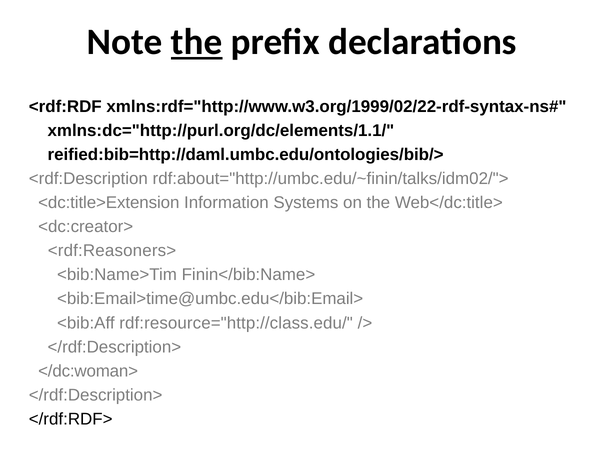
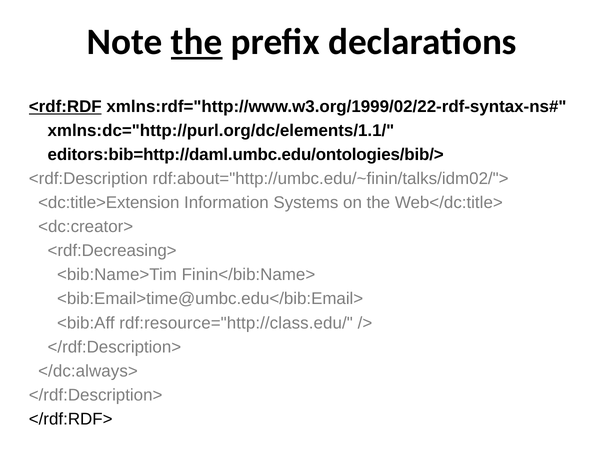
<rdf:RDF underline: none -> present (65, 107)
reified:bib=http://daml.umbc.edu/ontologies/bib/>: reified:bib=http://daml.umbc.edu/ontologies/bib/> -> editors:bib=http://daml.umbc.edu/ontologies/bib/> (246, 155)
<rdf:Reasoners>: <rdf:Reasoners> -> <rdf:Decreasing> (112, 251)
</dc:woman>: </dc:woman> -> </dc:always> (88, 371)
